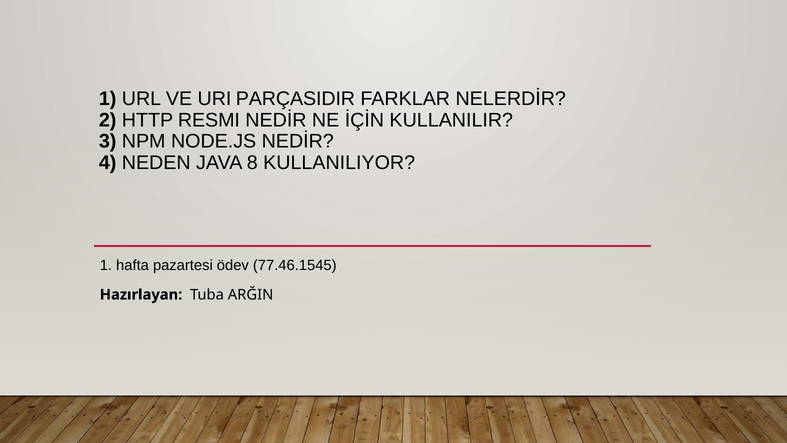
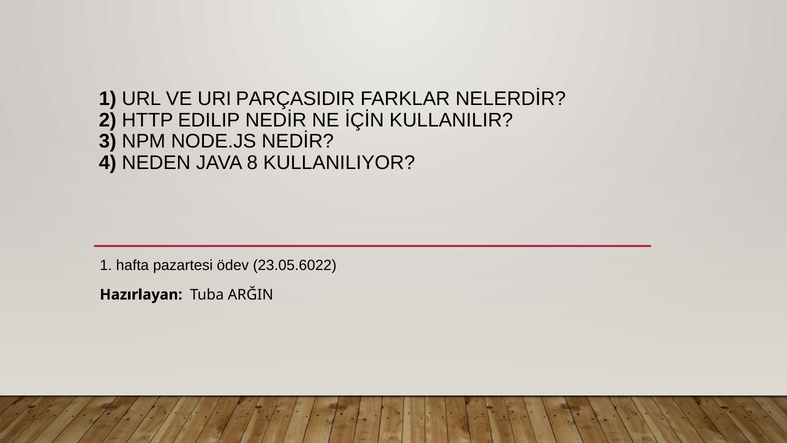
RESMI: RESMI -> EDILIP (209, 120)
77.46.1545: 77.46.1545 -> 23.05.6022 (295, 265)
